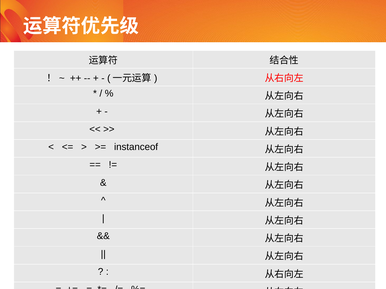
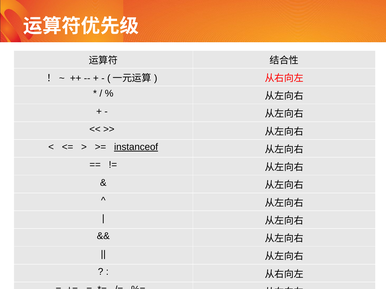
instanceof underline: none -> present (136, 147)
